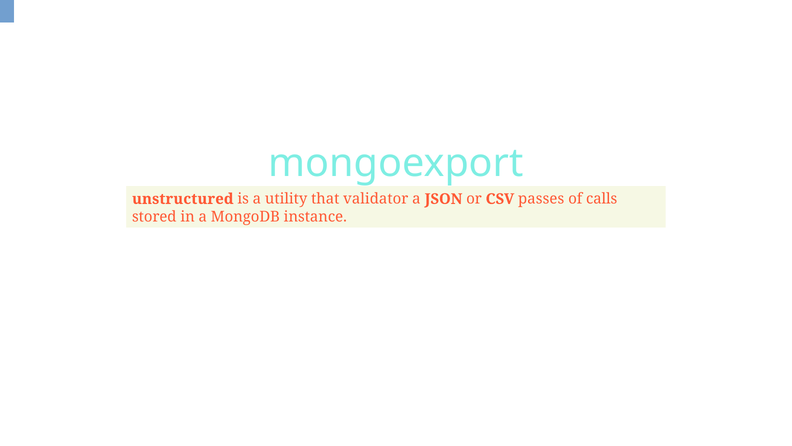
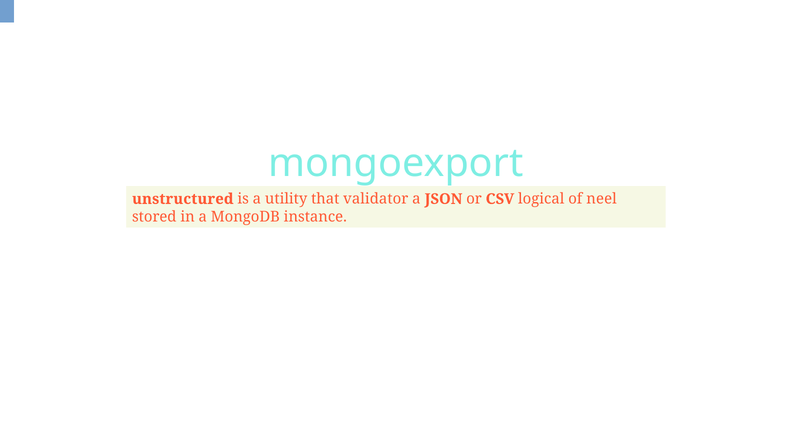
passes: passes -> logical (541, 199)
calls: calls -> neel (602, 199)
